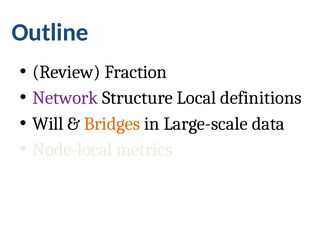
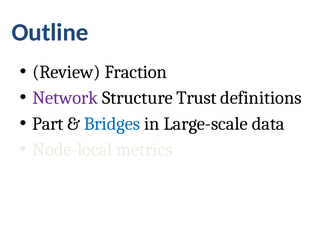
Local: Local -> Trust (197, 98)
Will: Will -> Part (48, 124)
Bridges colour: orange -> blue (112, 124)
